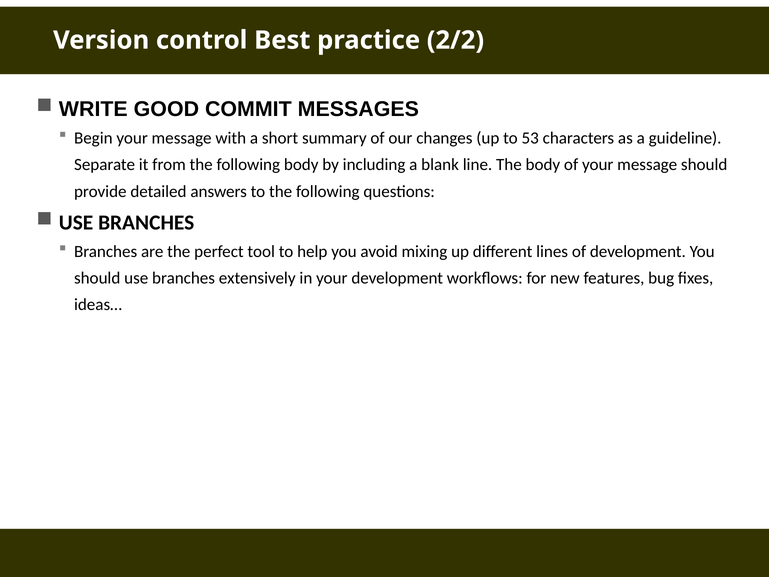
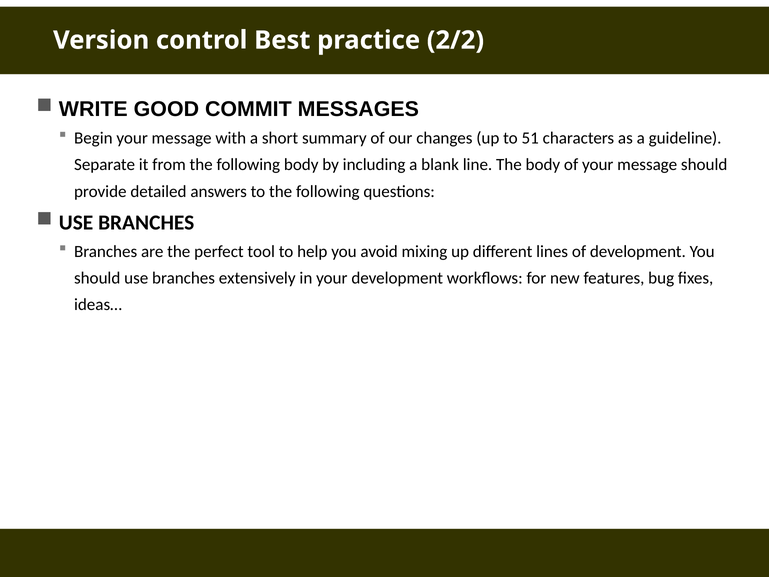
53: 53 -> 51 (530, 138)
